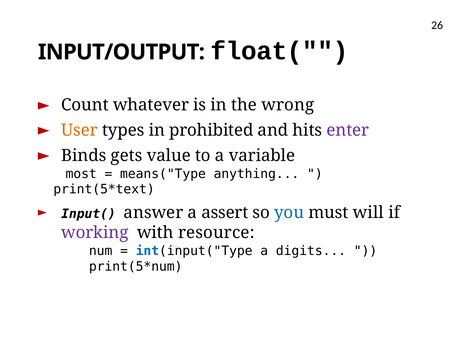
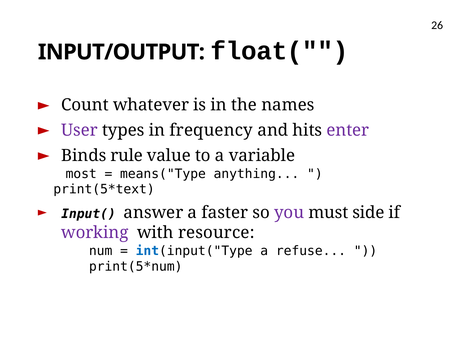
wrong: wrong -> names (288, 105)
User colour: orange -> purple (79, 130)
prohibited: prohibited -> frequency (211, 130)
gets: gets -> rule (127, 156)
assert: assert -> faster (225, 213)
you colour: blue -> purple (289, 213)
will: will -> side (368, 213)
digits: digits -> refuse (311, 251)
